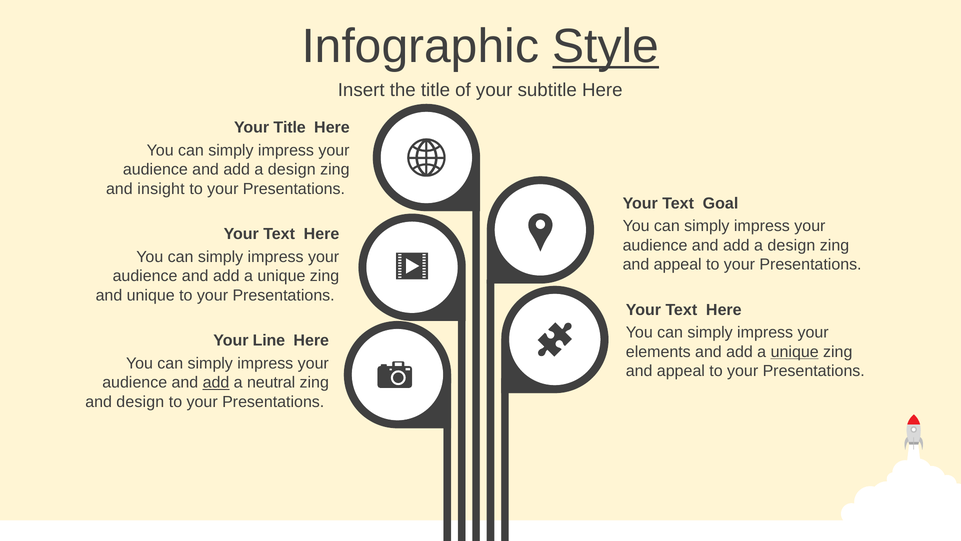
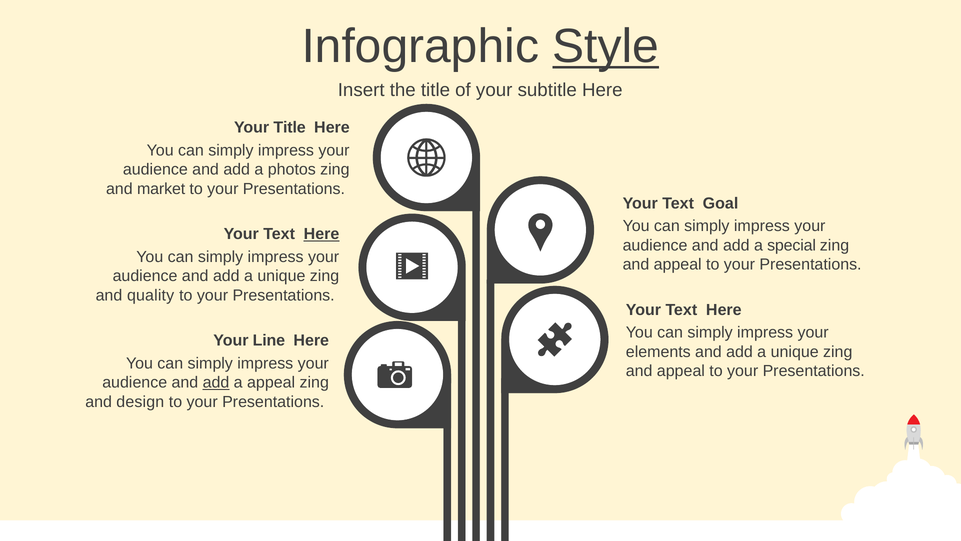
design: design -> photos (292, 170)
insight: insight -> market (161, 189)
Here underline: none -> present (322, 234)
design: design -> special (792, 245)
and unique: unique -> quality (151, 295)
unique underline: present -> none (795, 352)
a neutral: neutral -> appeal (271, 382)
